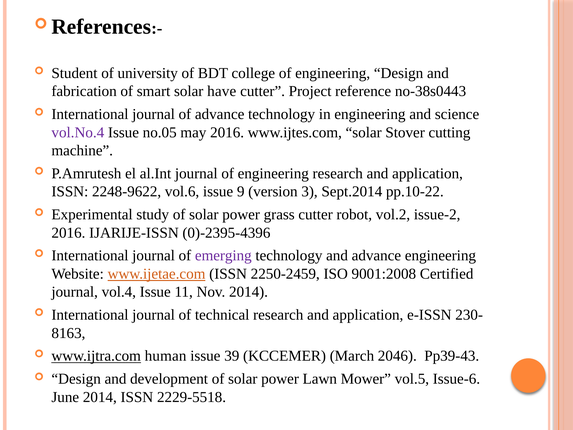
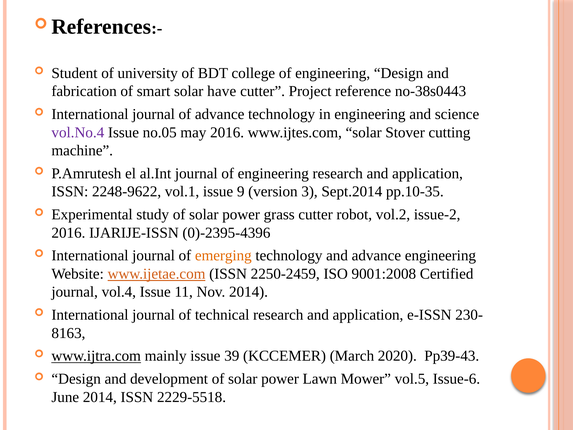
vol.6: vol.6 -> vol.1 (182, 192)
pp.10-22: pp.10-22 -> pp.10-35 (415, 192)
emerging colour: purple -> orange (223, 256)
human: human -> mainly (166, 356)
2046: 2046 -> 2020 (397, 356)
